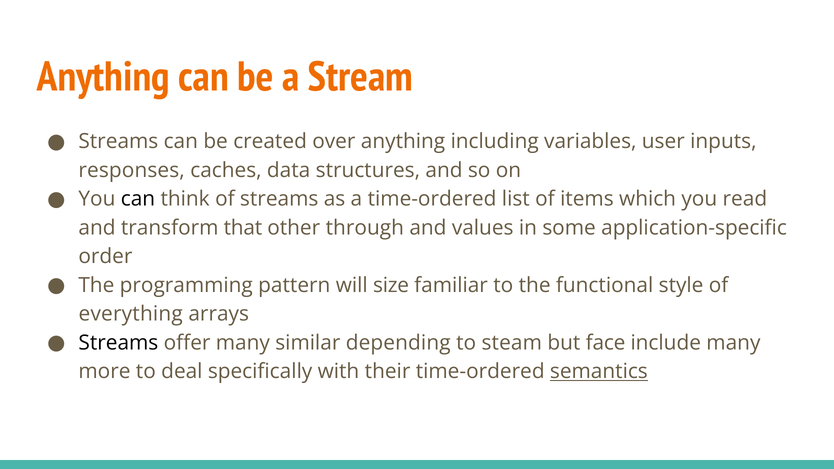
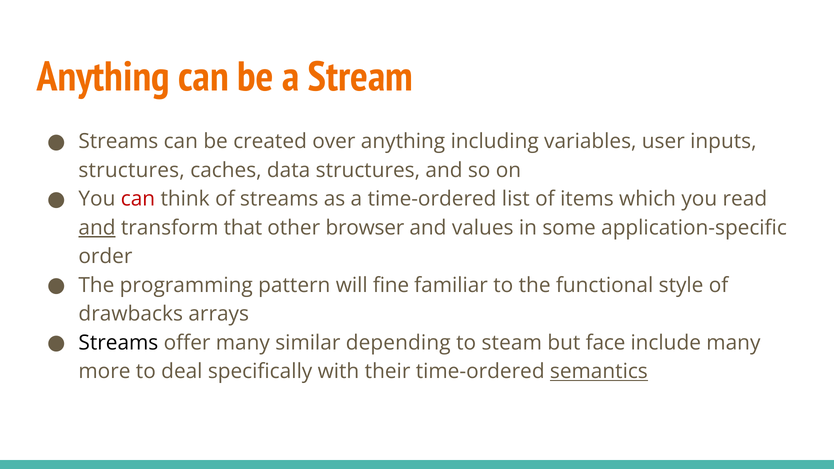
responses: responses -> structures (132, 170)
can colour: black -> red (138, 199)
and underline: none -> present (97, 228)
through: through -> browser (365, 228)
size: size -> fine (391, 285)
everything: everything -> drawbacks (131, 314)
